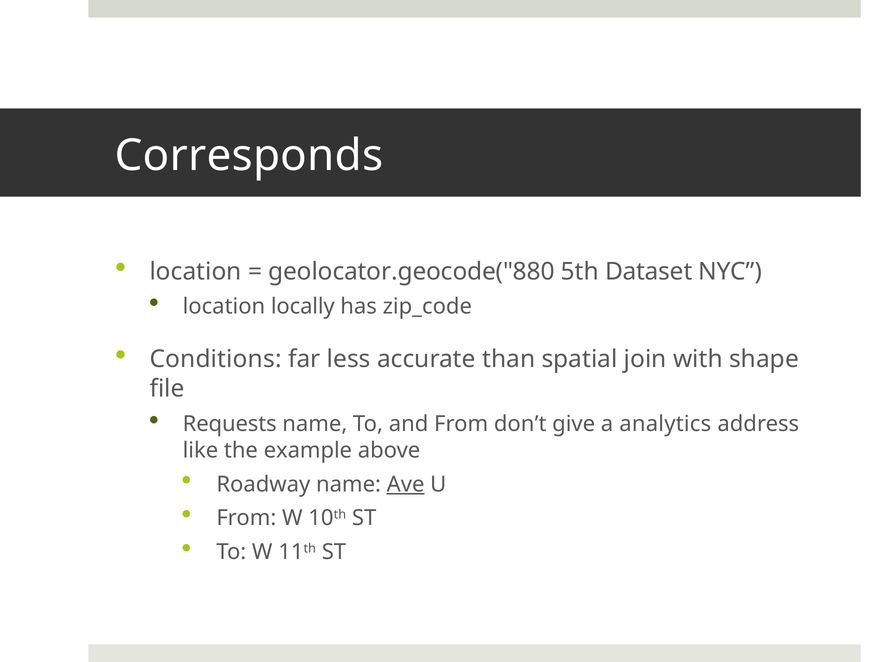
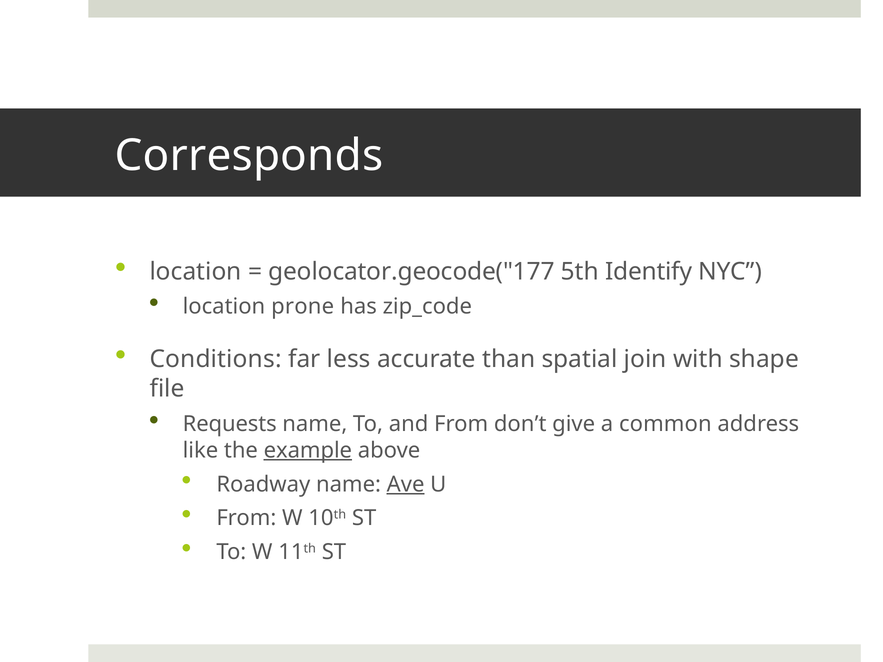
geolocator.geocode("880: geolocator.geocode("880 -> geolocator.geocode("177 (412, 272)
Dataset: Dataset -> Identify (649, 272)
locally: locally -> prone (303, 307)
analytics: analytics -> common (665, 424)
example underline: none -> present (308, 451)
